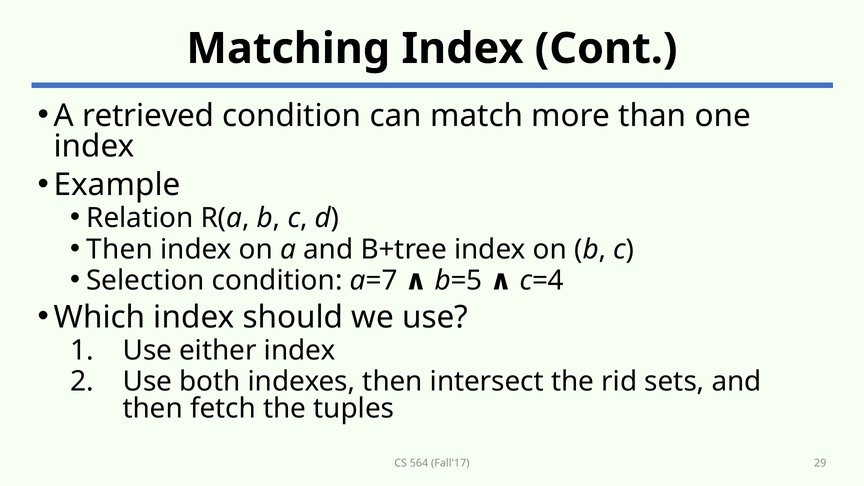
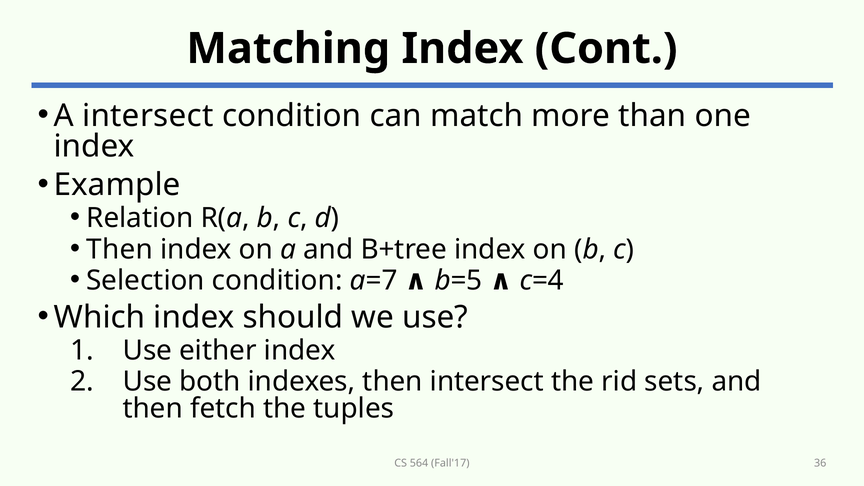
A retrieved: retrieved -> intersect (148, 116)
29: 29 -> 36 (820, 463)
